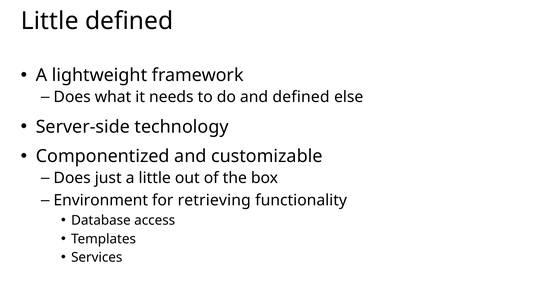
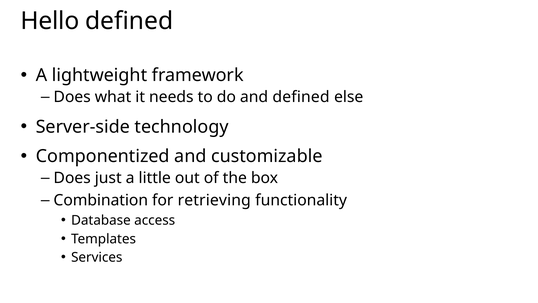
Little: Little -> Hello (50, 21)
Environment: Environment -> Combination (101, 200)
